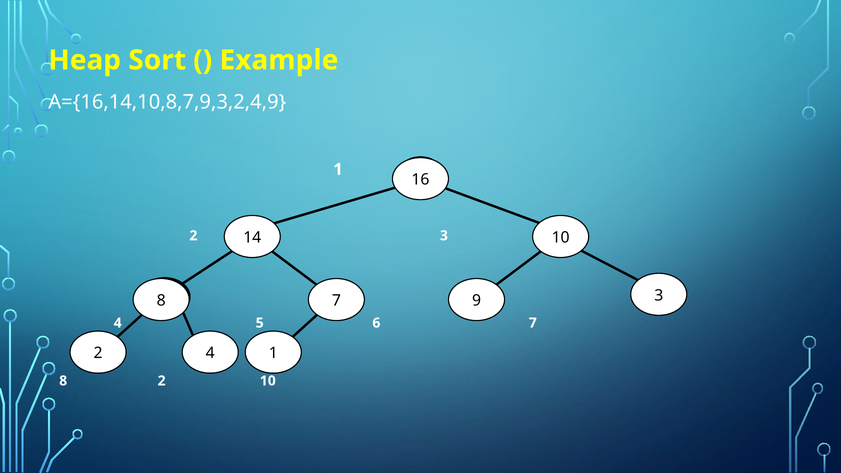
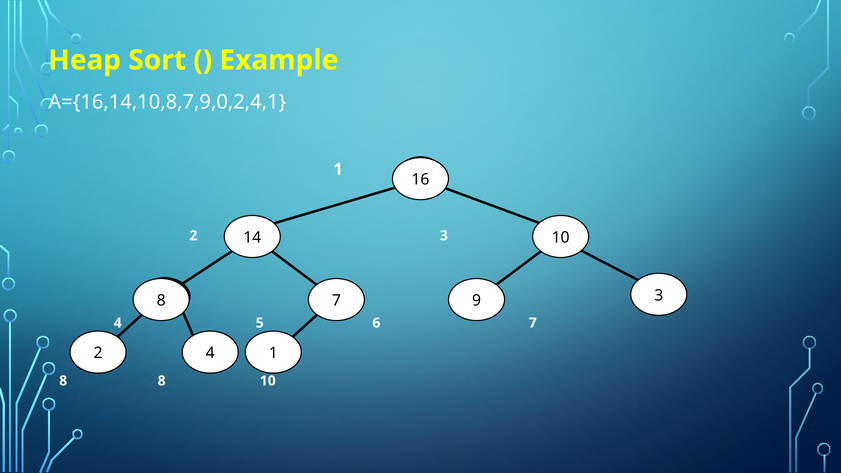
A={16,14,10,8,7,9,3,2,4,9: A={16,14,10,8,7,9,3,2,4,9 -> A={16,14,10,8,7,9,0,2,4,1 (167, 102)
8 2: 2 -> 8 (162, 381)
